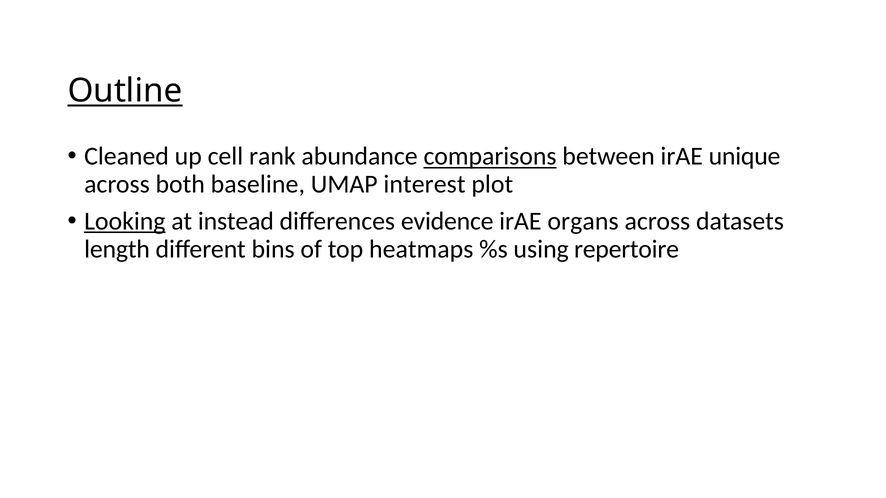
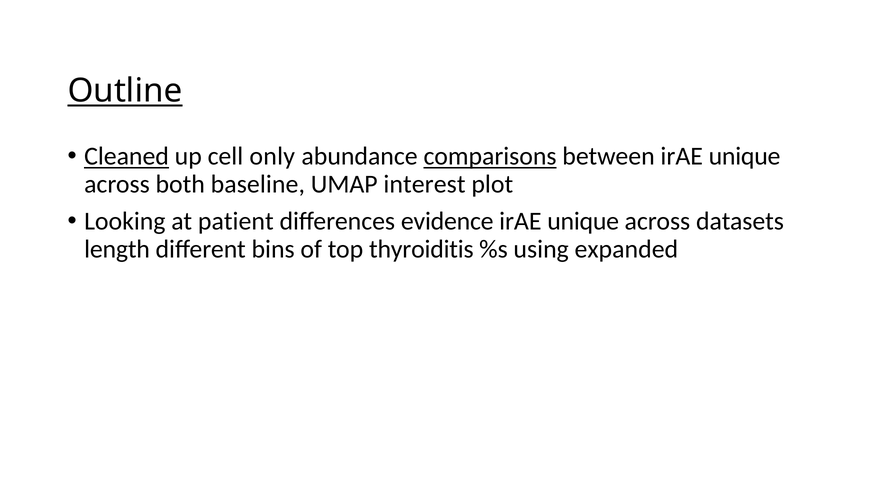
Cleaned underline: none -> present (127, 157)
rank: rank -> only (272, 157)
Looking underline: present -> none (125, 222)
instead: instead -> patient (236, 222)
organs: organs -> unique (583, 222)
heatmaps: heatmaps -> thyroiditis (421, 249)
repertoire: repertoire -> expanded (626, 249)
